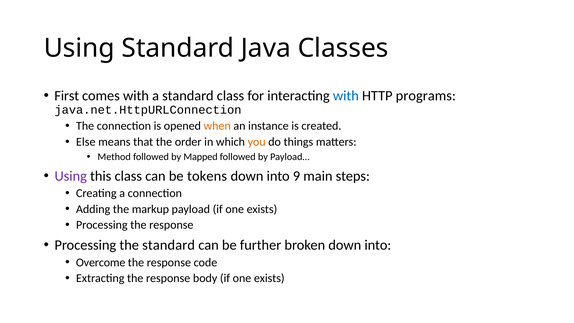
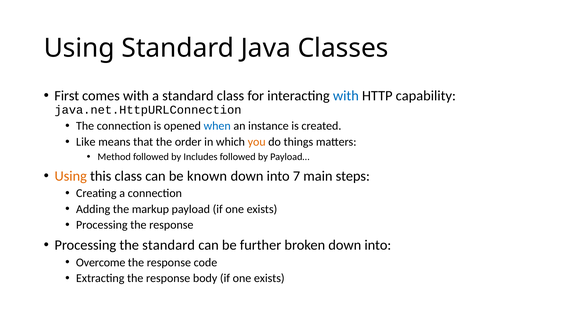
programs: programs -> capability (426, 96)
when colour: orange -> blue (217, 126)
Else: Else -> Like (86, 142)
Mapped: Mapped -> Includes (200, 157)
Using colour: purple -> orange (71, 176)
tokens: tokens -> known (207, 176)
9: 9 -> 7 (296, 176)
